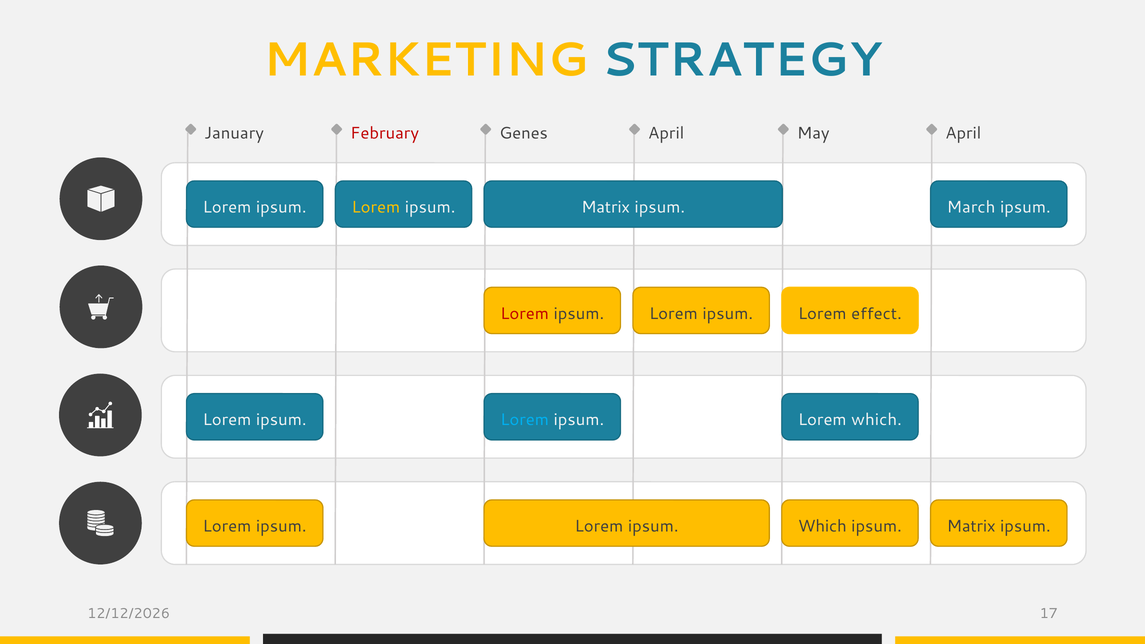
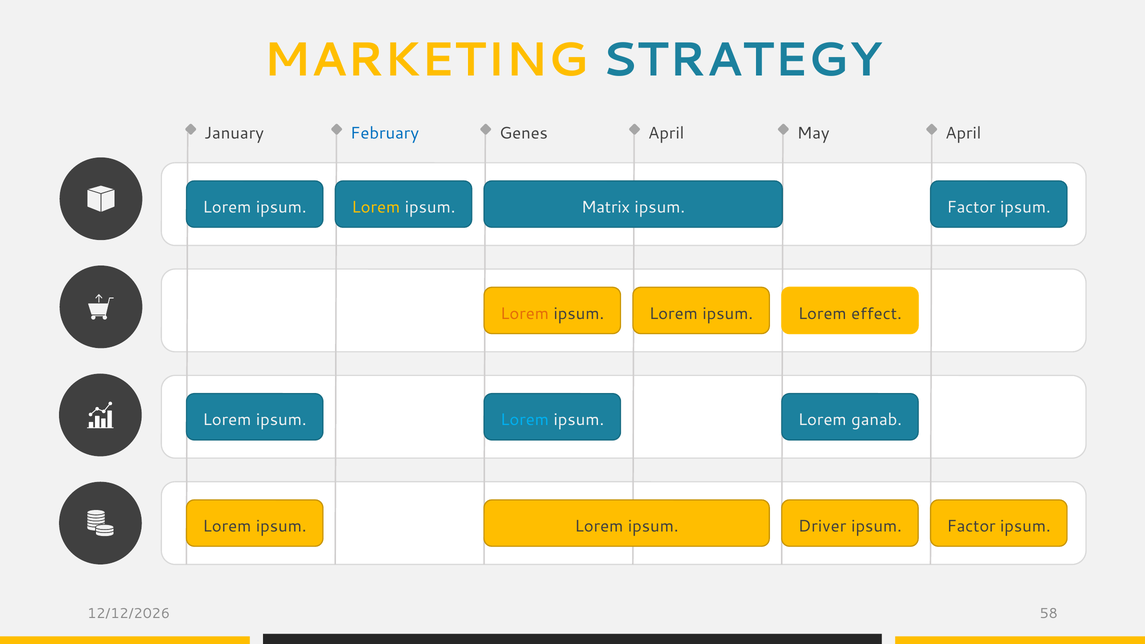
February colour: red -> blue (385, 133)
March: March -> Factor (971, 207)
Lorem colour: red -> orange (525, 314)
Lorem which: which -> ganab (877, 420)
ipsum Which: Which -> Driver (822, 526)
Matrix: Matrix -> Factor (971, 526)
17: 17 -> 58 (1049, 614)
